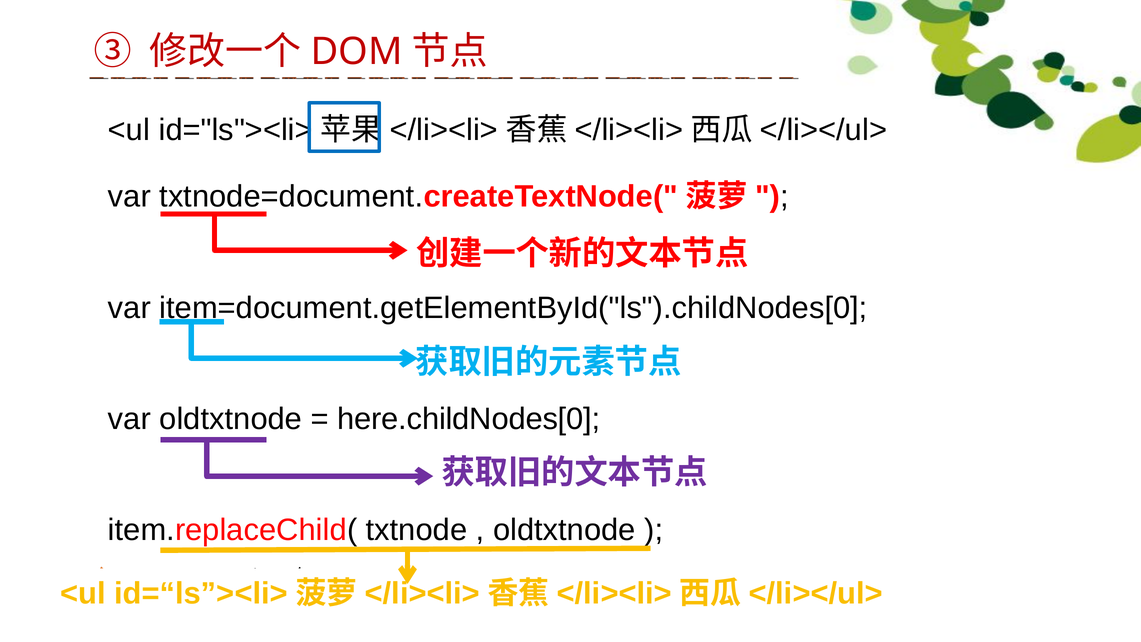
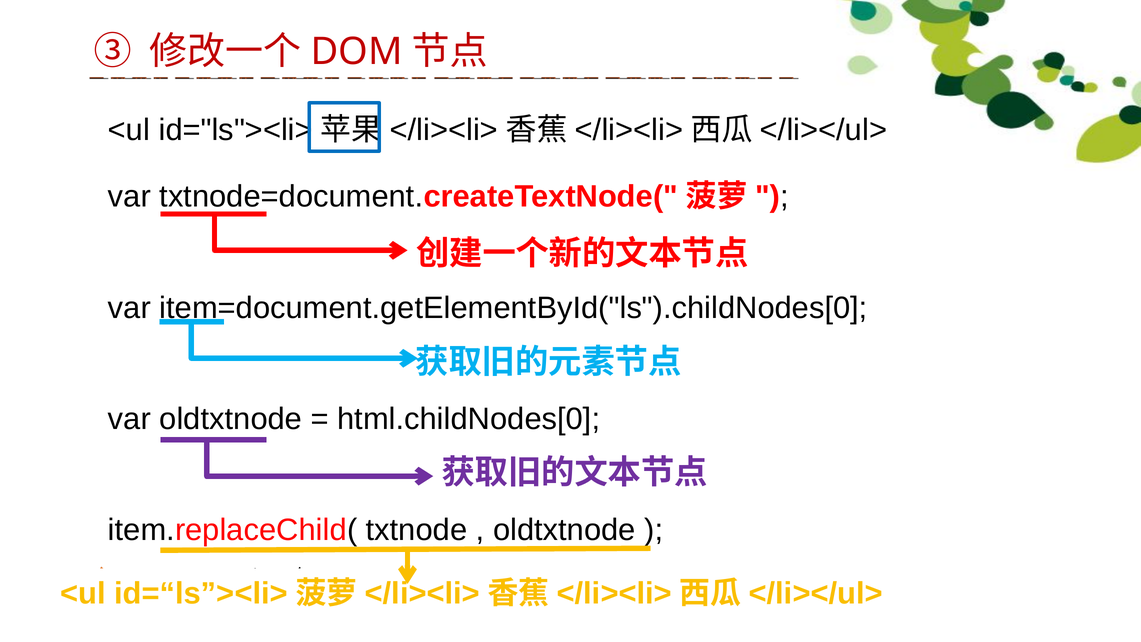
here.childNodes[0: here.childNodes[0 -> html.childNodes[0 (469, 419)
